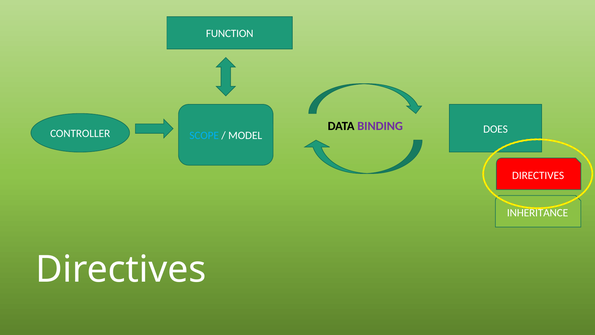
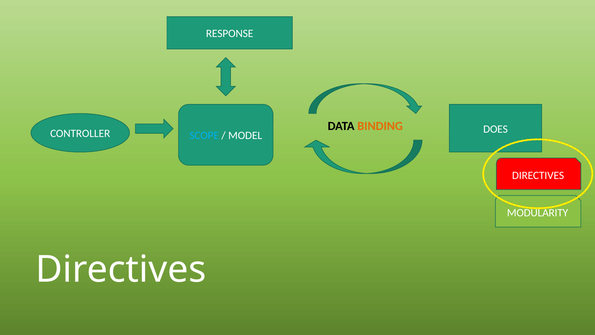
FUNCTION: FUNCTION -> RESPONSE (230, 34)
BINDING colour: purple -> orange (380, 126)
INHERITANCE: INHERITANCE -> MODULARITY (538, 213)
